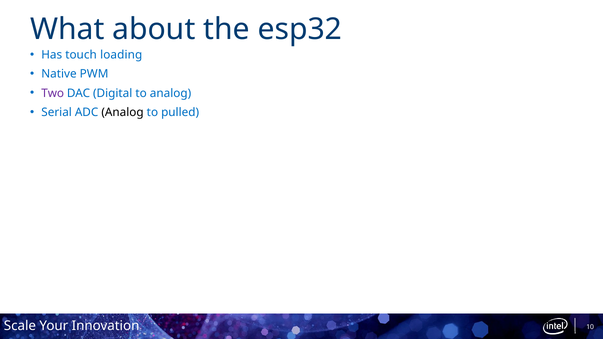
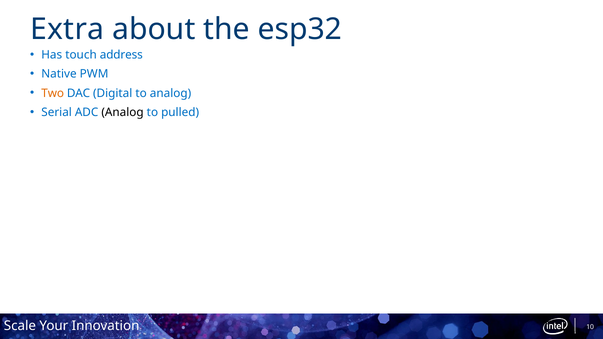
What: What -> Extra (67, 30)
loading: loading -> address (121, 55)
Two colour: purple -> orange (53, 93)
